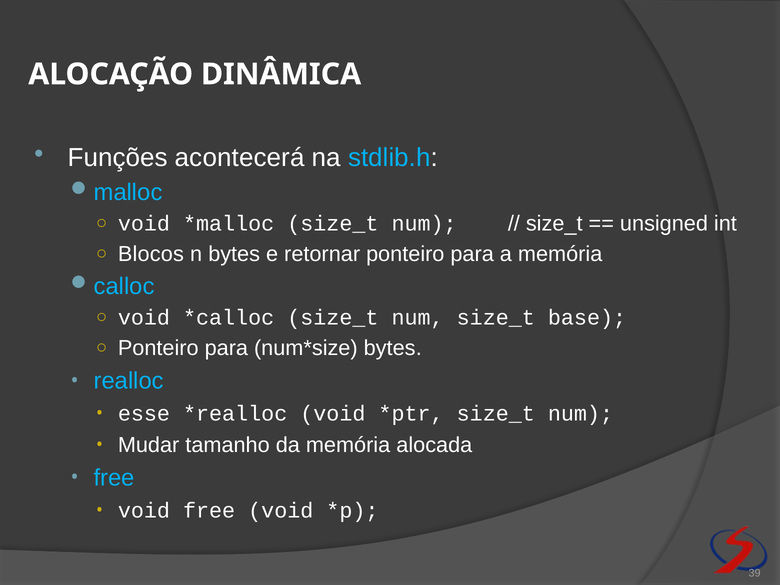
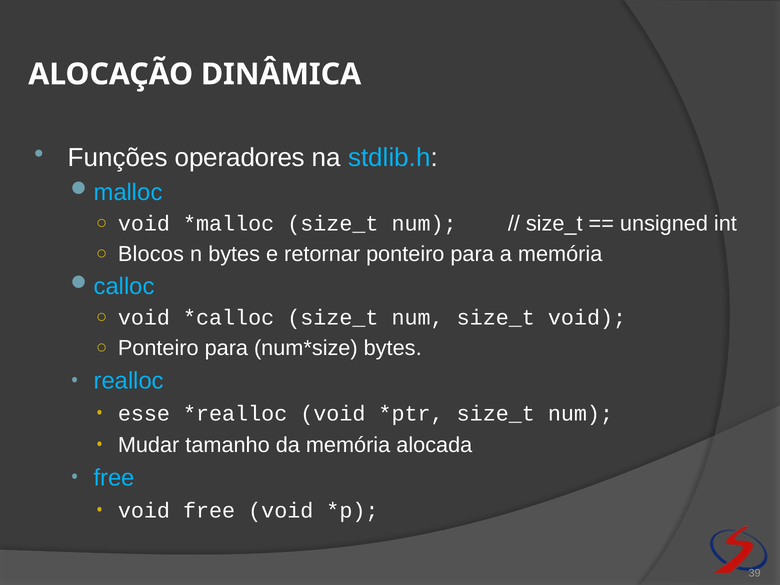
acontecerá: acontecerá -> operadores (240, 158)
size_t base: base -> void (587, 318)
